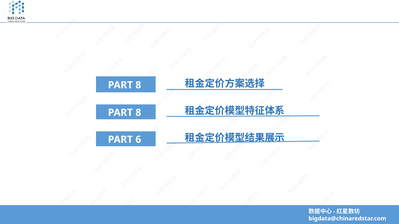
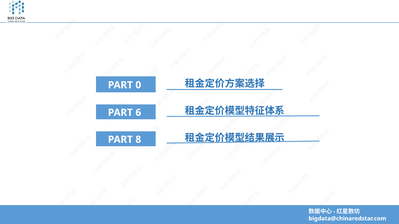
8: 8 -> 0 (138, 85)
8: 8 -> 6 (138, 113)
6: 6 -> 8 (138, 140)
